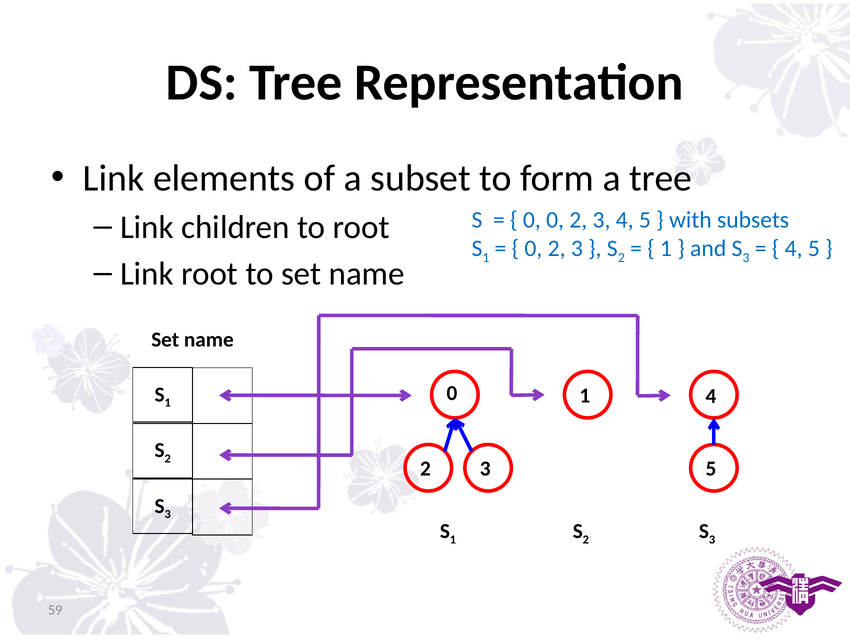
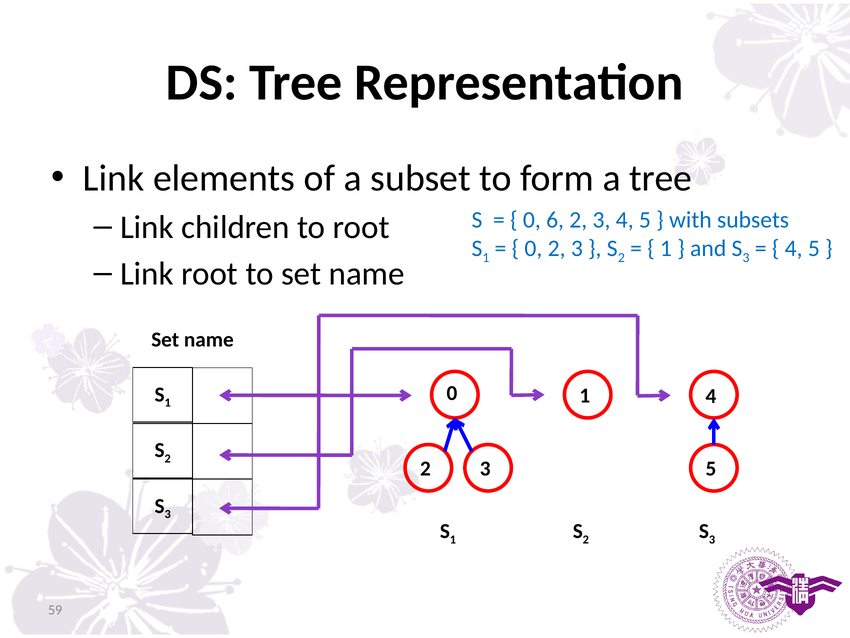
0 0: 0 -> 6 (555, 220)
